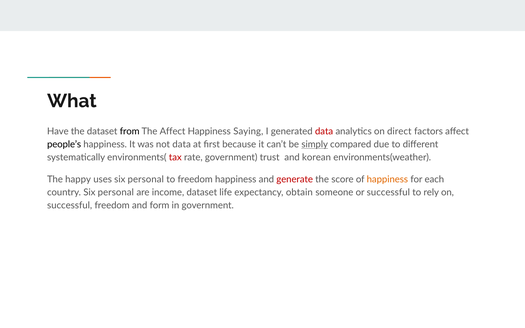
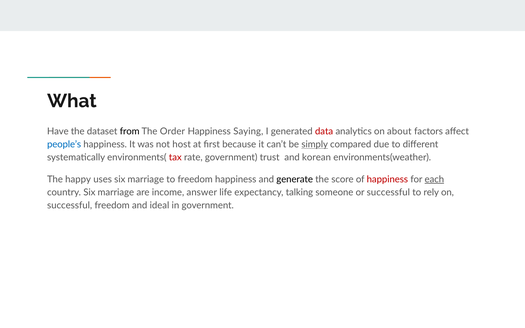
The Affect: Affect -> Order (172, 131)
direct: direct -> about (399, 131)
people’s colour: black -> blue (64, 145)
not data: data -> host (182, 145)
uses six personal: personal -> marriage (146, 179)
generate colour: red -> black (295, 179)
happiness colour: orange -> red (387, 179)
each underline: none -> present (434, 179)
country Six personal: personal -> marriage (116, 192)
income dataset: dataset -> answer (202, 192)
obtain: obtain -> talking (299, 192)
form: form -> ideal (159, 206)
